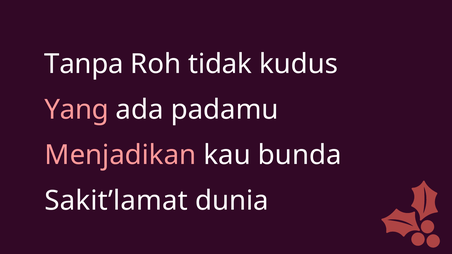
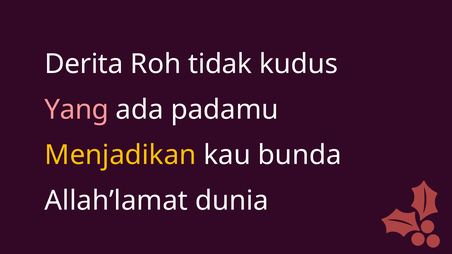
Tanpa: Tanpa -> Derita (84, 64)
Menjadikan colour: pink -> yellow (120, 155)
Sakit’lamat: Sakit’lamat -> Allah’lamat (116, 201)
